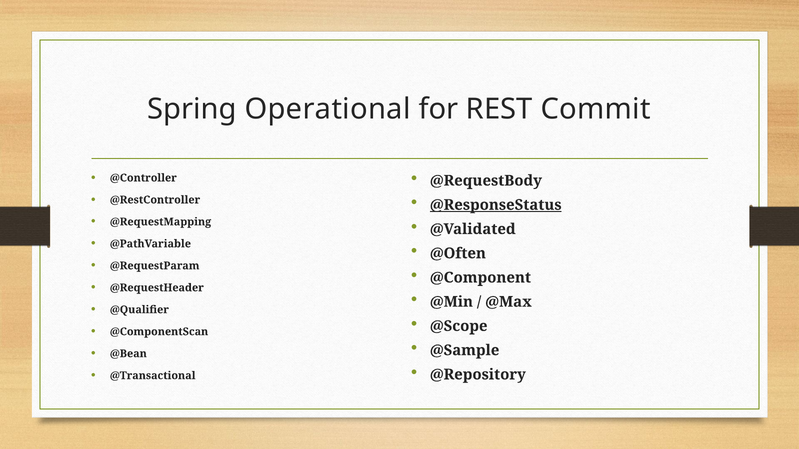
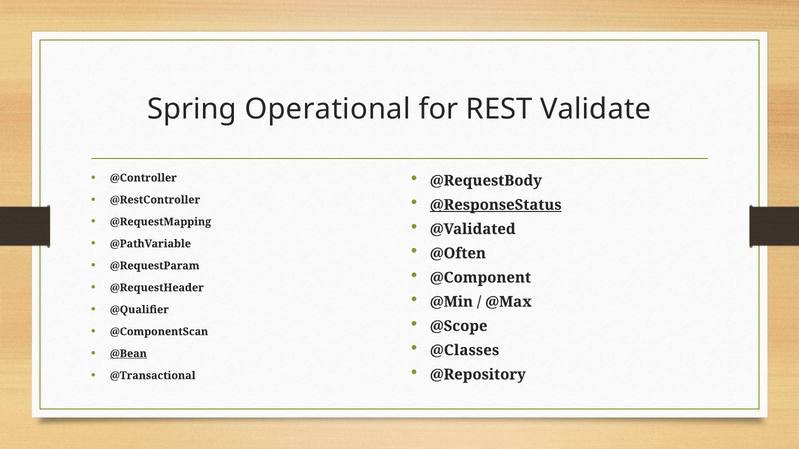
Commit: Commit -> Validate (596, 109)
@Sample: @Sample -> @Classes (465, 351)
@Bean underline: none -> present (128, 354)
